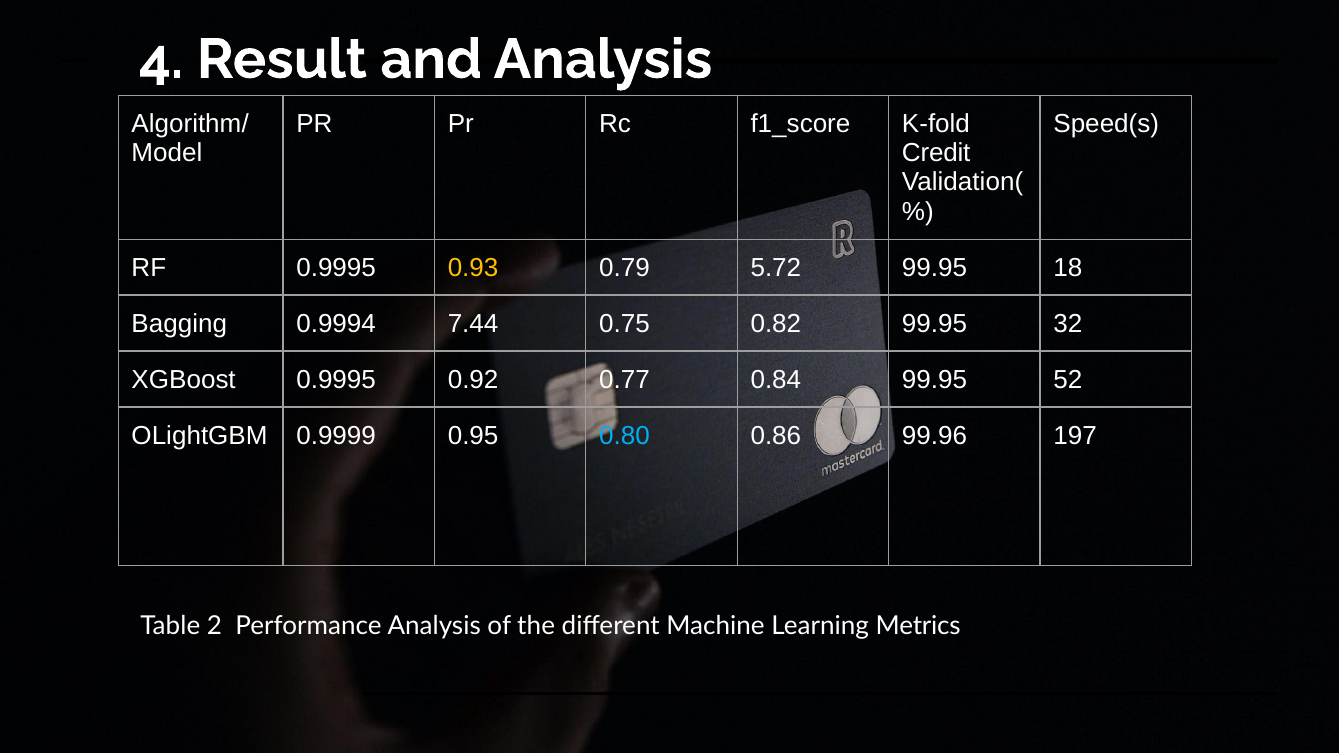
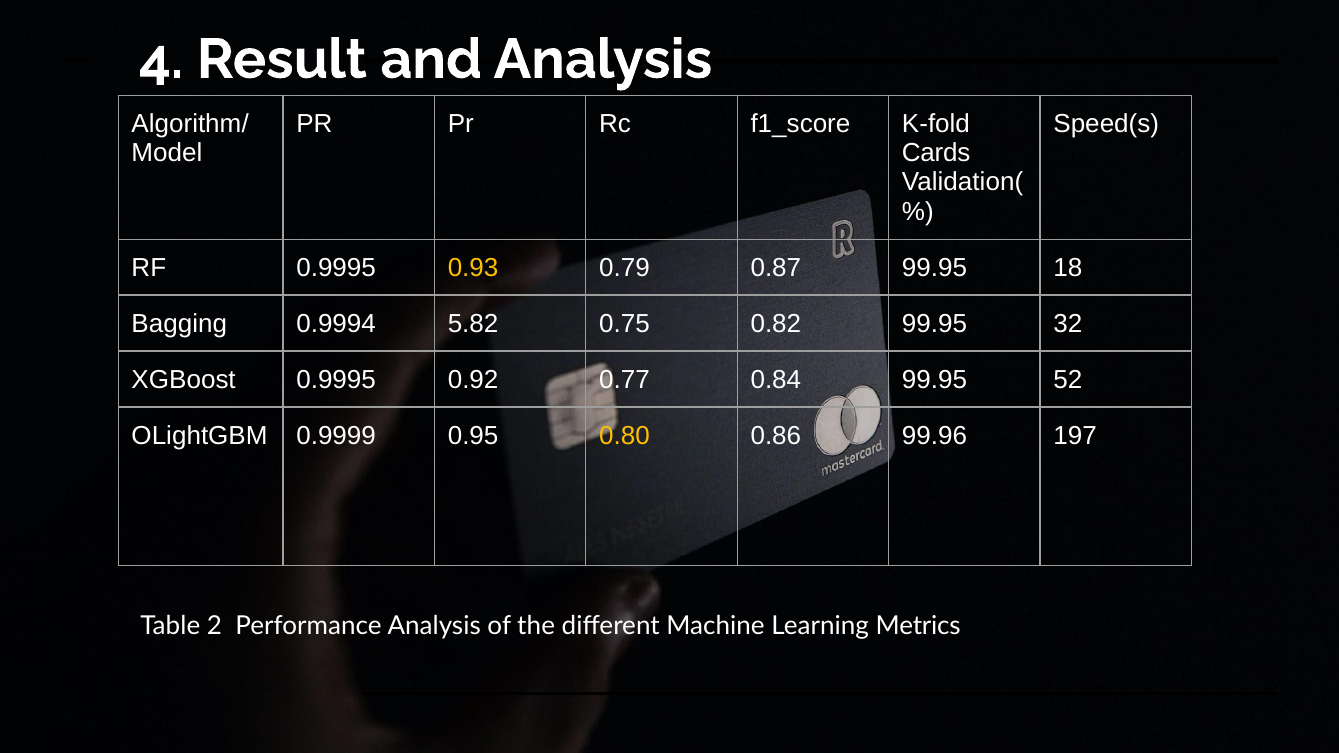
Credit: Credit -> Cards (936, 153)
5.72: 5.72 -> 0.87 (776, 268)
7.44: 7.44 -> 5.82 (473, 324)
0.80 colour: light blue -> yellow (624, 436)
